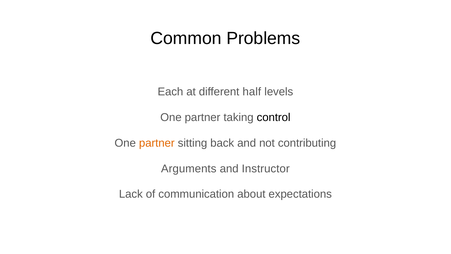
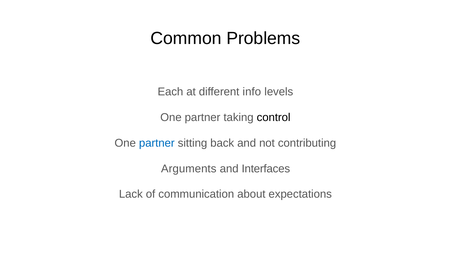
half: half -> info (252, 92)
partner colour: orange -> blue (157, 143)
Instructor: Instructor -> Interfaces (266, 168)
